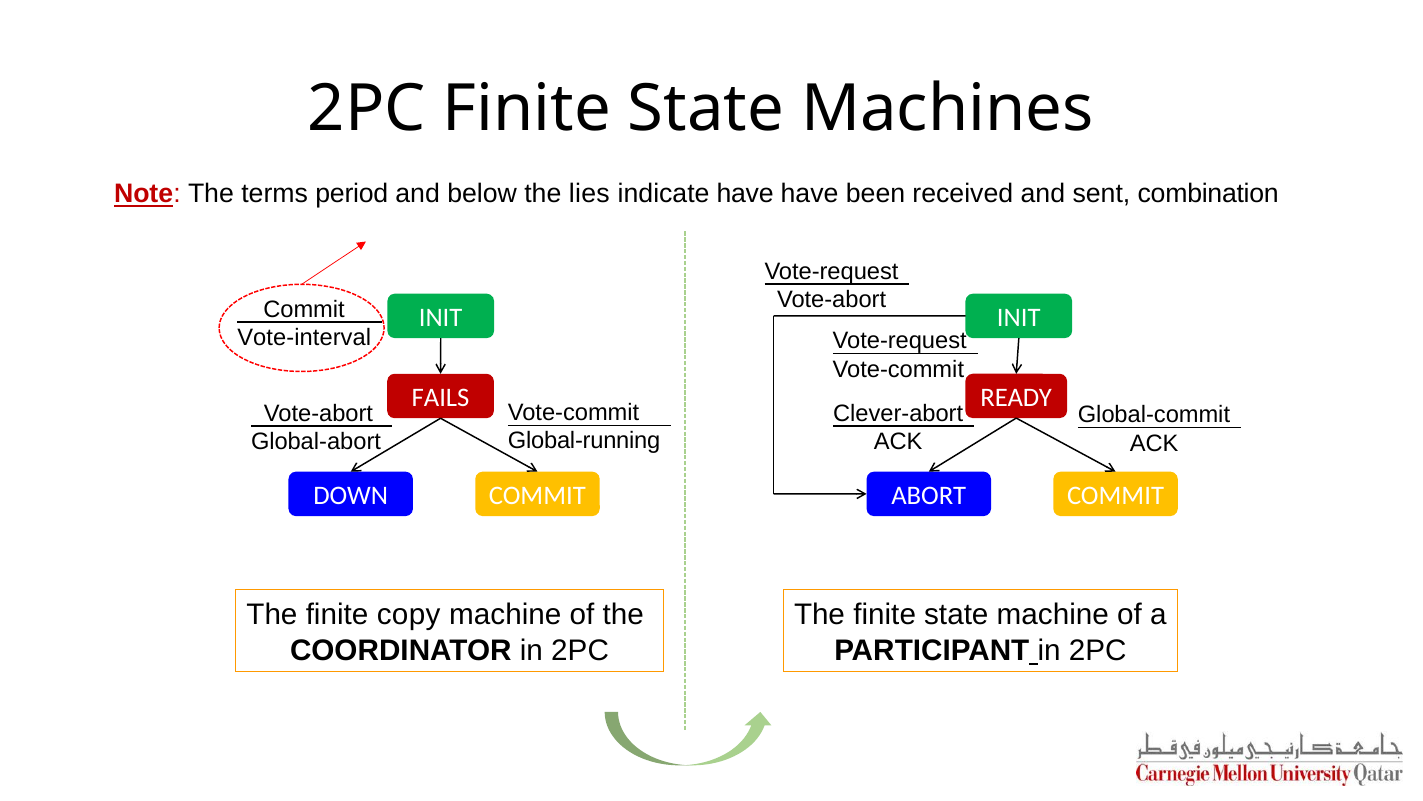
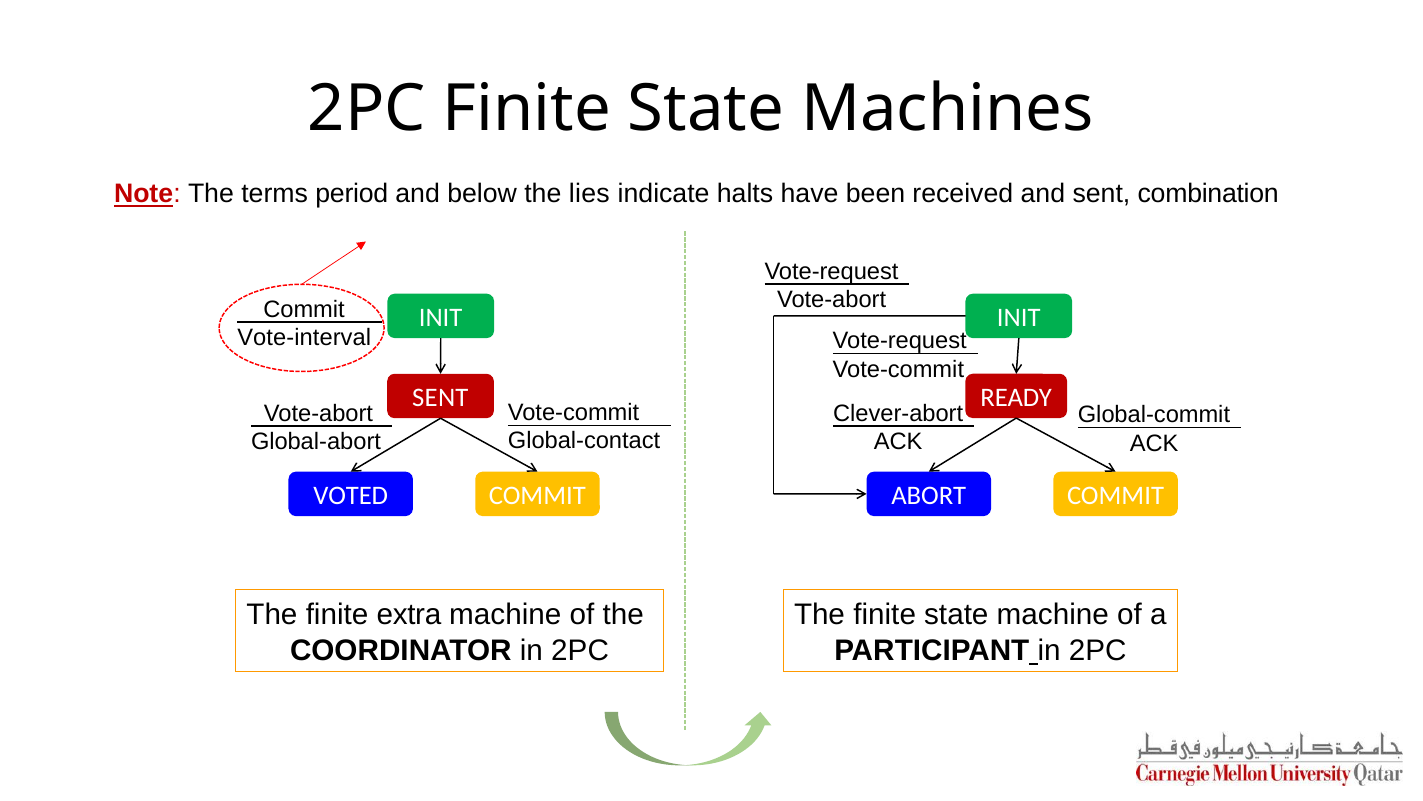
indicate have: have -> halts (745, 194)
FAILS: FAILS -> SENT (440, 398)
Global-running: Global-running -> Global-contact (584, 441)
DOWN: DOWN -> VOTED (351, 495)
copy: copy -> extra (409, 615)
